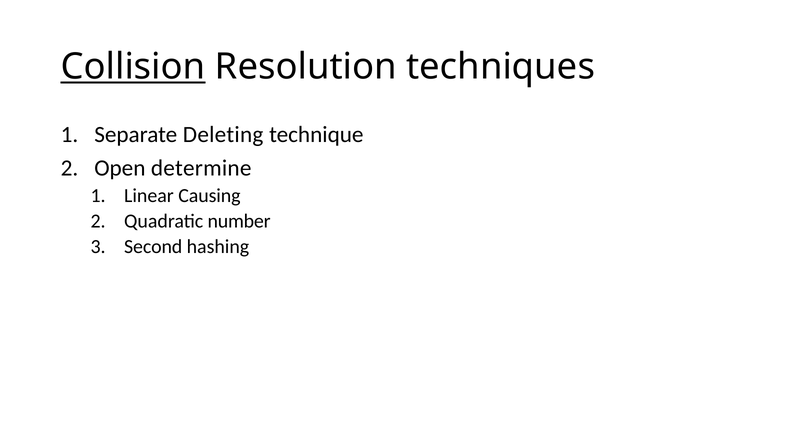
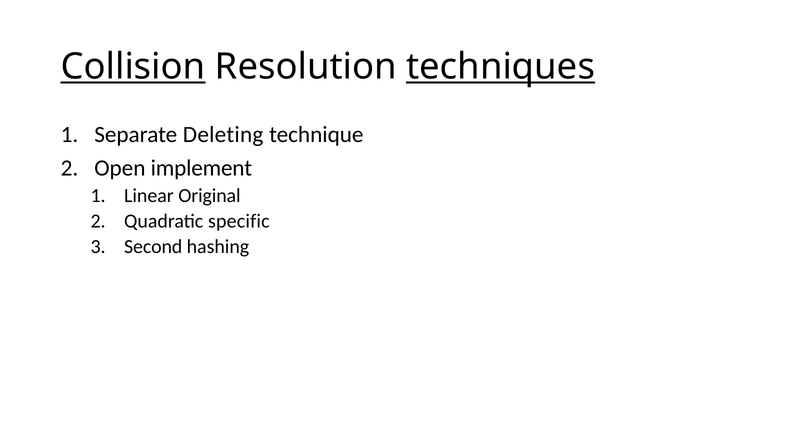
techniques underline: none -> present (501, 67)
determine: determine -> implement (201, 168)
Causing: Causing -> Original (209, 195)
number: number -> specific (239, 221)
